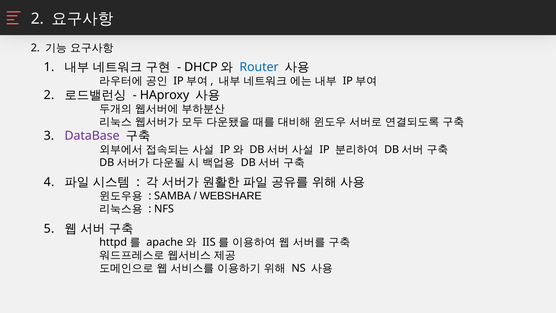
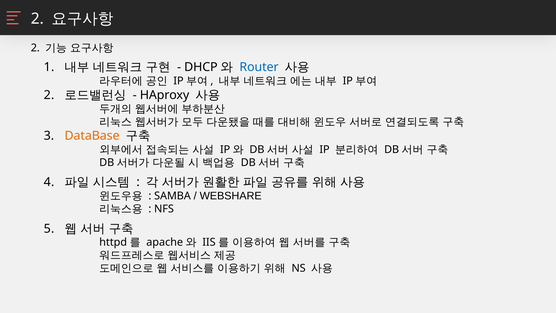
DataBase colour: purple -> orange (92, 136)
